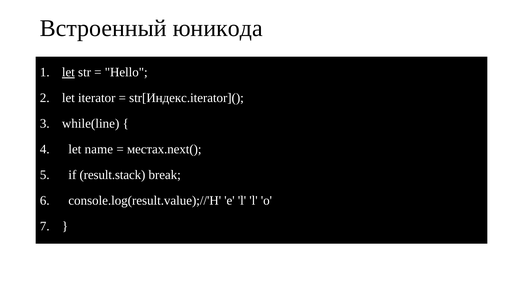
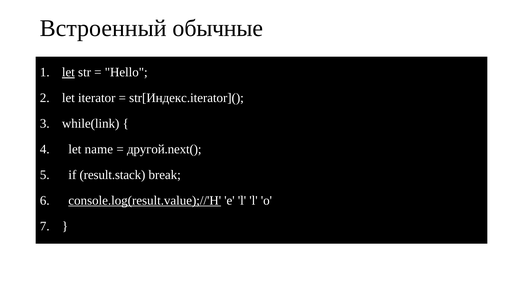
юникода: юникода -> обычные (218, 28)
while(line: while(line -> while(link (91, 124)
местах.next(: местах.next( -> другой.next( (164, 149)
console.log(result.value);//'H underline: none -> present (145, 201)
